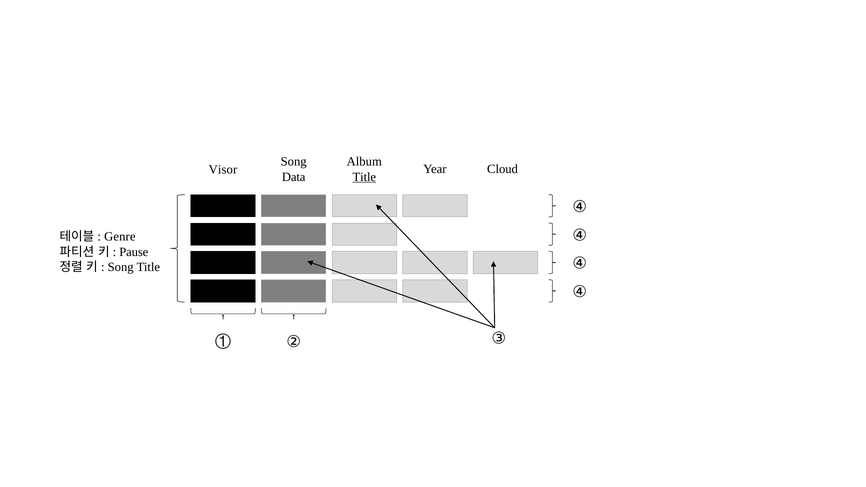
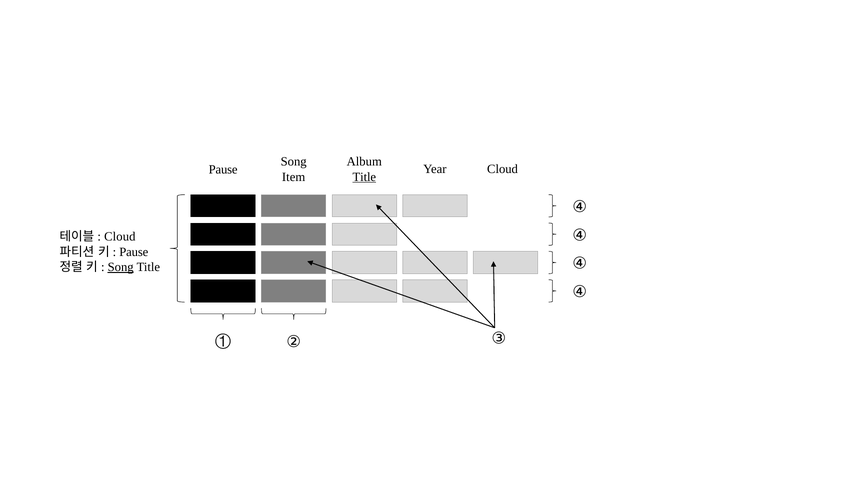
Visor: Visor -> Pause (223, 169)
Data: Data -> Item (294, 177)
Genre: Genre -> Cloud (120, 237)
Song underline: none -> present (121, 267)
